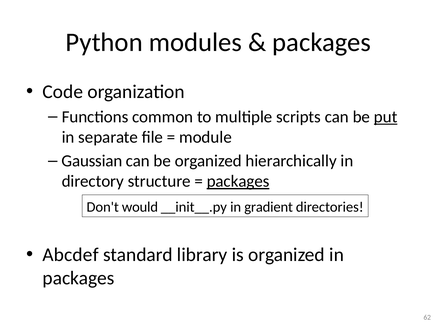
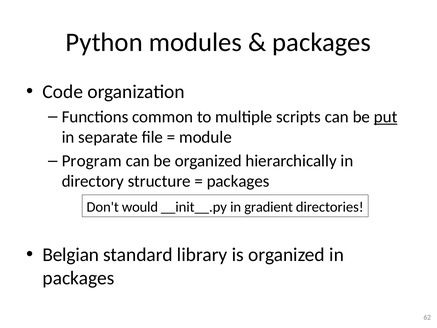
Gaussian: Gaussian -> Program (92, 161)
packages underline: present -> none (238, 181)
Abcdef: Abcdef -> Belgian (71, 255)
